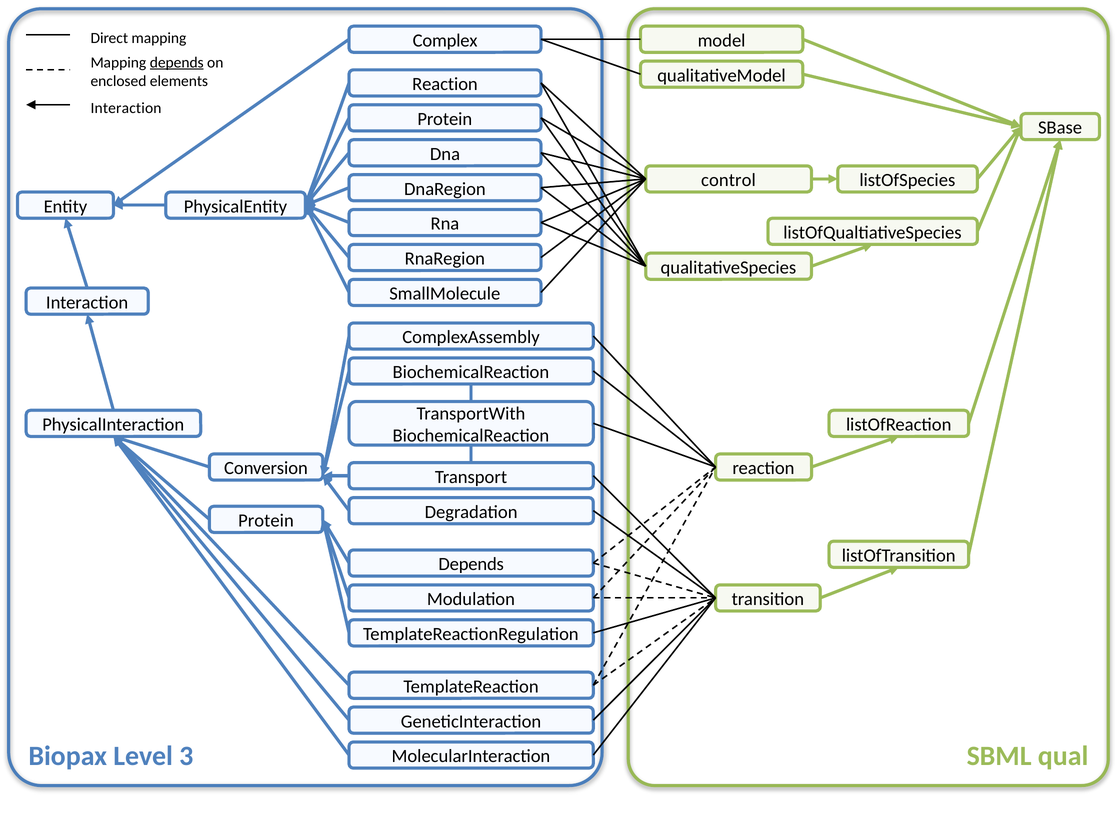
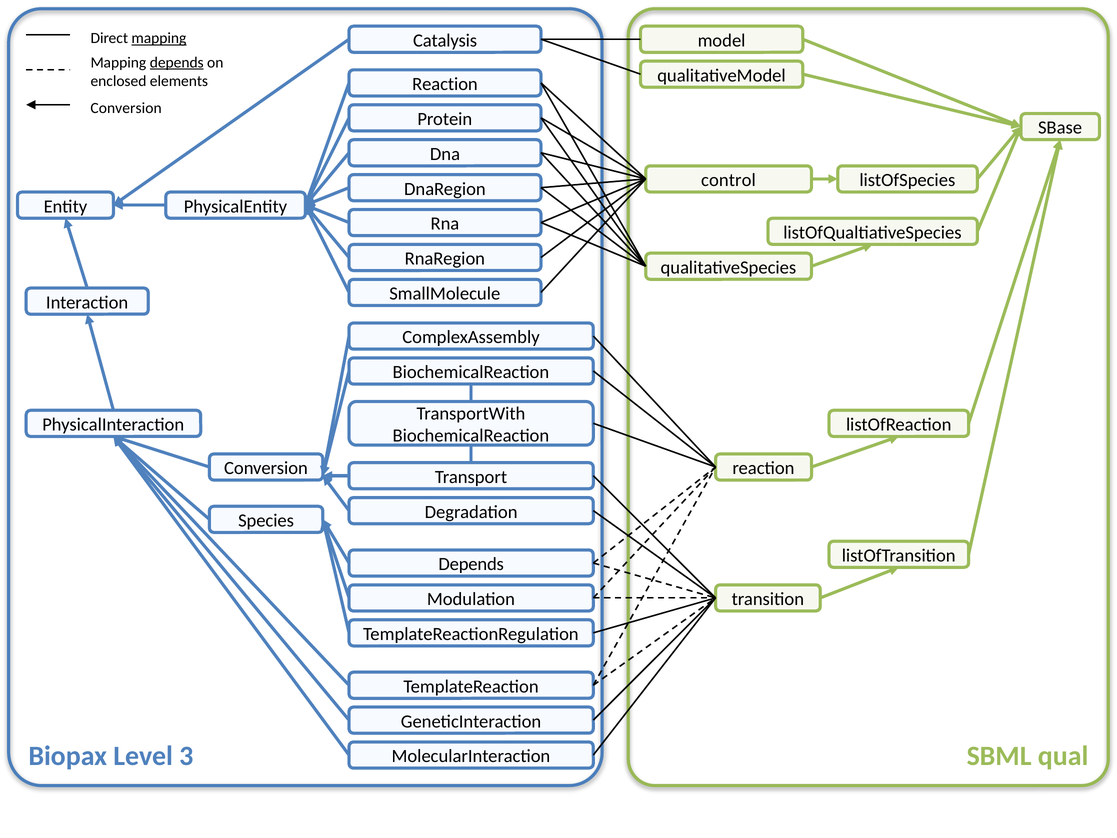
mapping underline: none -> present (159, 38)
Complex: Complex -> Catalysis (445, 41)
Interaction: Interaction -> Conversion (126, 108)
Protein: Protein -> Species (266, 520)
